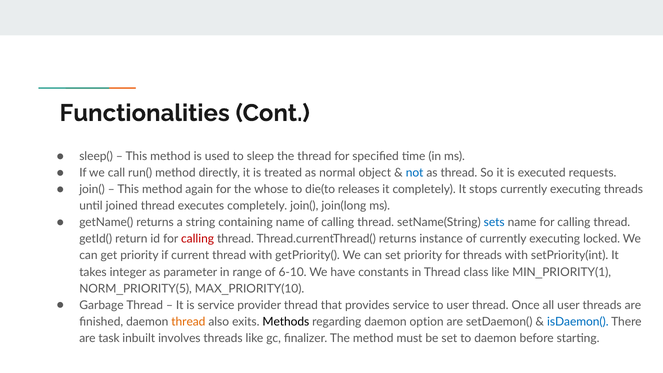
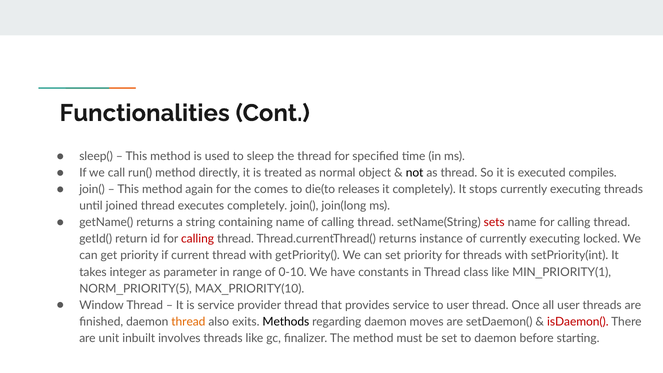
not colour: blue -> black (415, 173)
requests: requests -> compiles (593, 173)
whose: whose -> comes (271, 189)
sets colour: blue -> red (494, 222)
6-10: 6-10 -> 0-10 (293, 272)
Garbage: Garbage -> Window (102, 305)
option: option -> moves (427, 322)
isDaemon( colour: blue -> red (578, 322)
task: task -> unit (109, 338)
